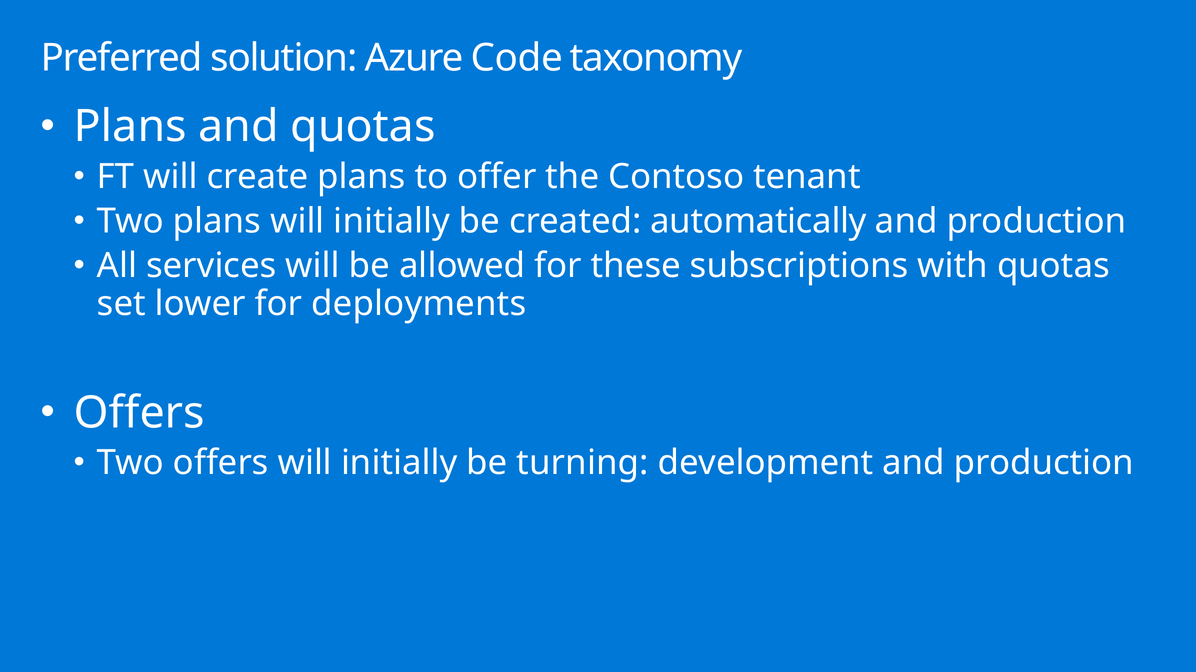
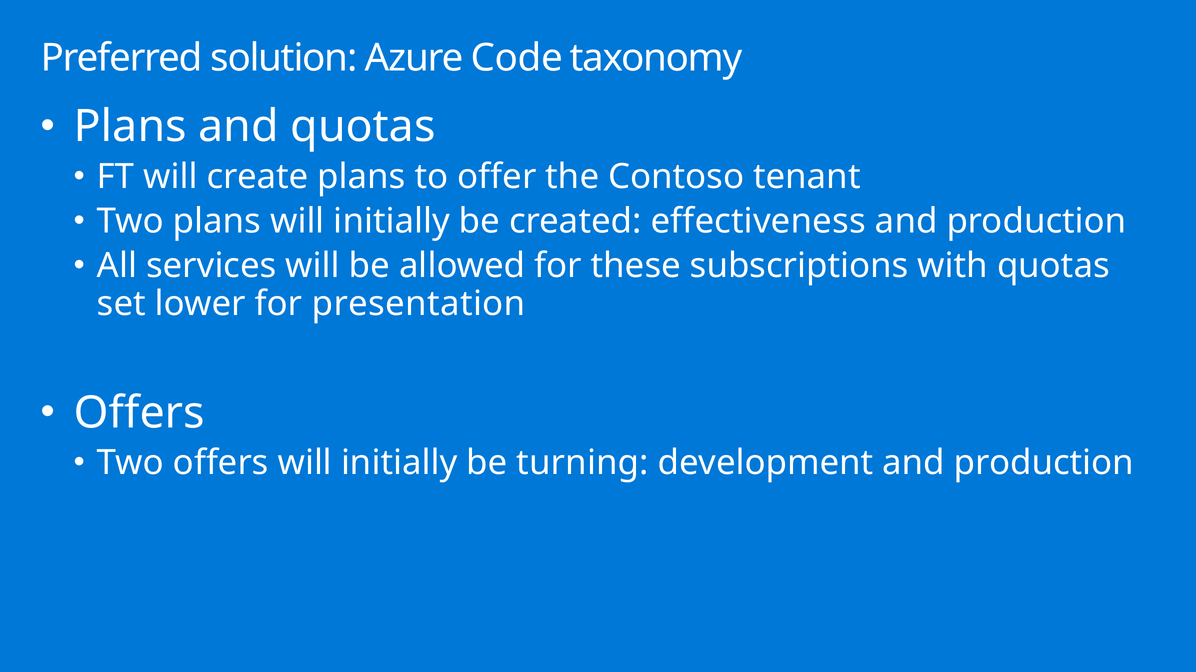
automatically: automatically -> effectiveness (758, 221)
deployments: deployments -> presentation (419, 304)
